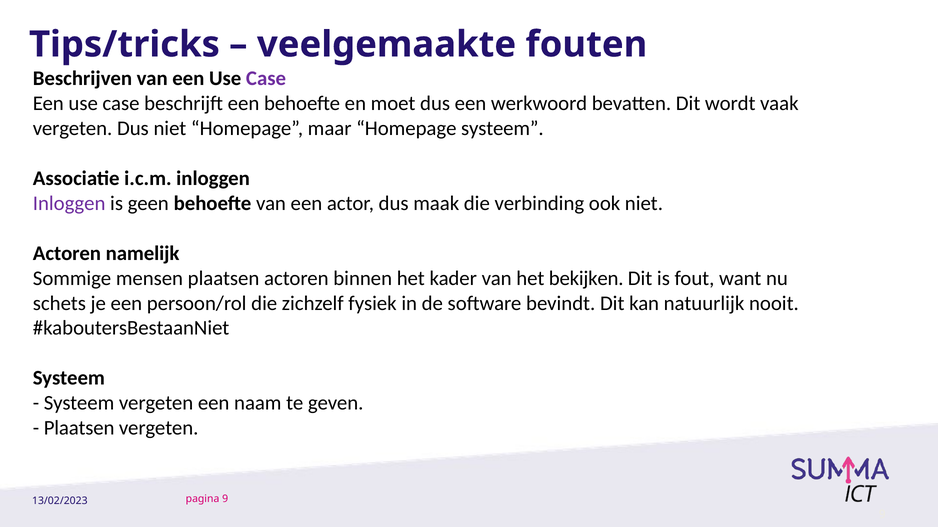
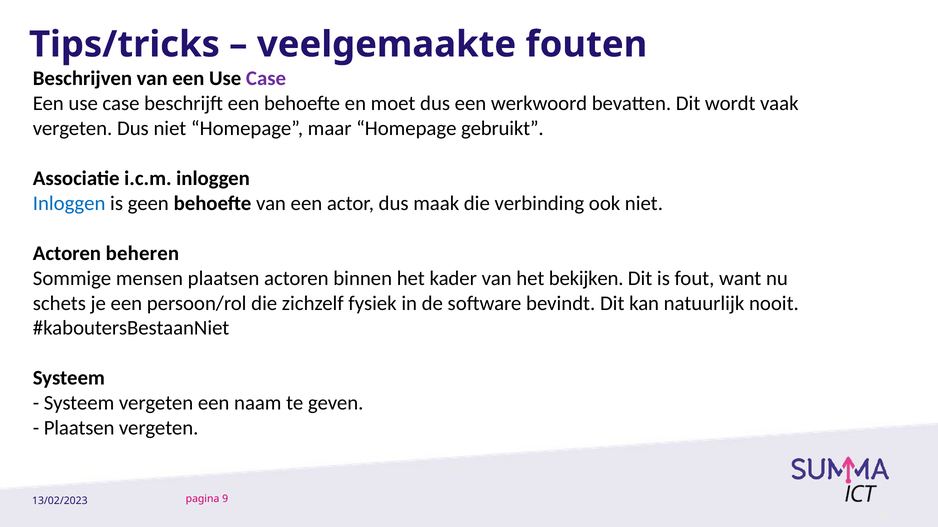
Homepage systeem: systeem -> gebruikt (502, 129)
Inloggen colour: purple -> blue (69, 204)
namelijk: namelijk -> beheren (142, 254)
